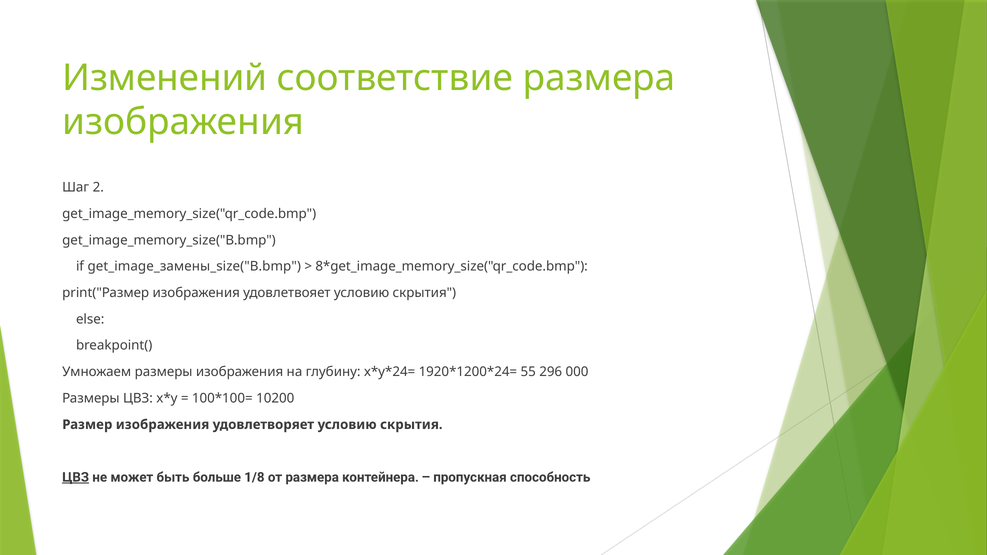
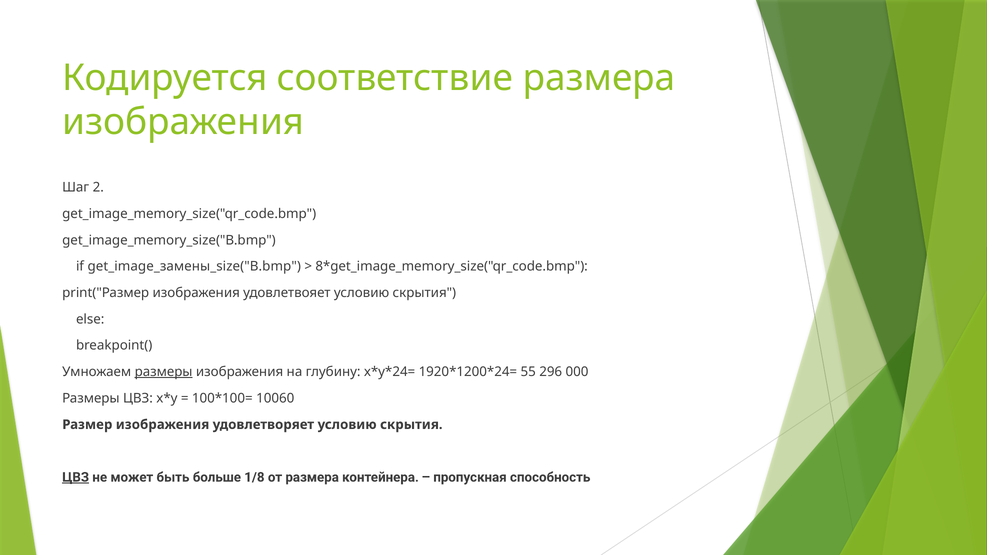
Изменений: Изменений -> Кодируется (165, 78)
размеры underline: none -> present (164, 372)
10200: 10200 -> 10060 (275, 398)
